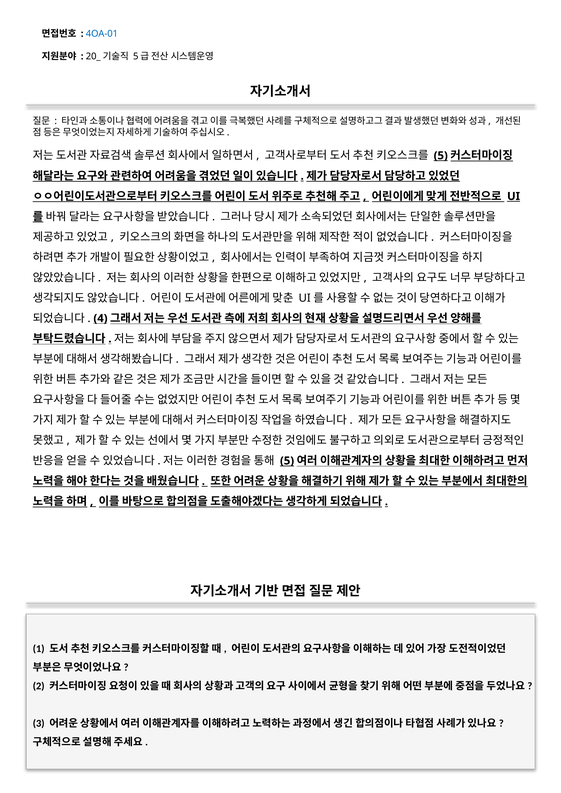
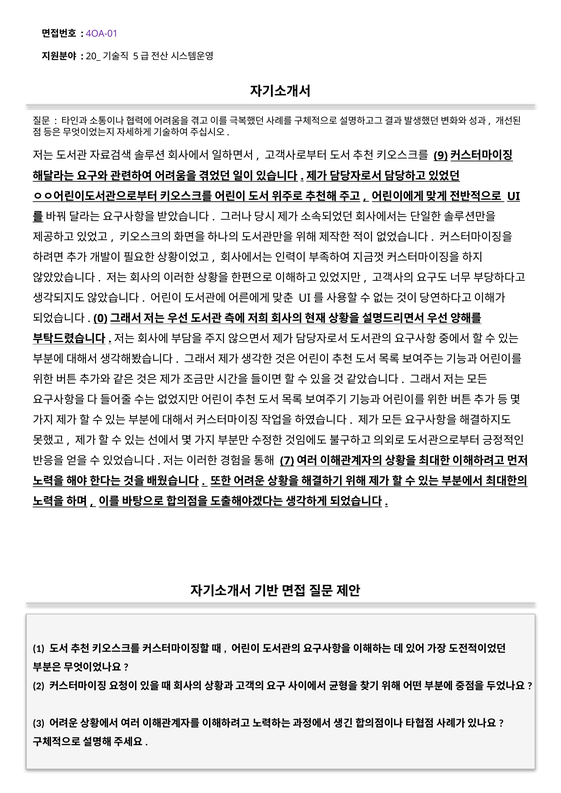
4OA-01 colour: blue -> purple (102, 34)
5: 5 -> 9 (441, 156)
4: 4 -> 0 (100, 319)
5: 5 -> 7 (287, 461)
